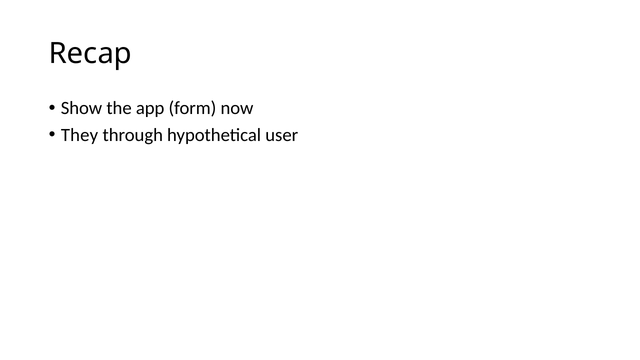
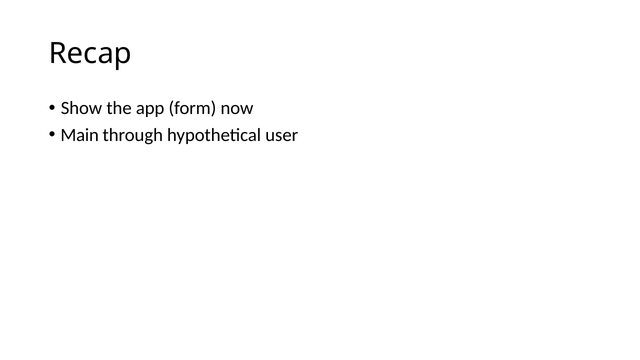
They: They -> Main (80, 135)
